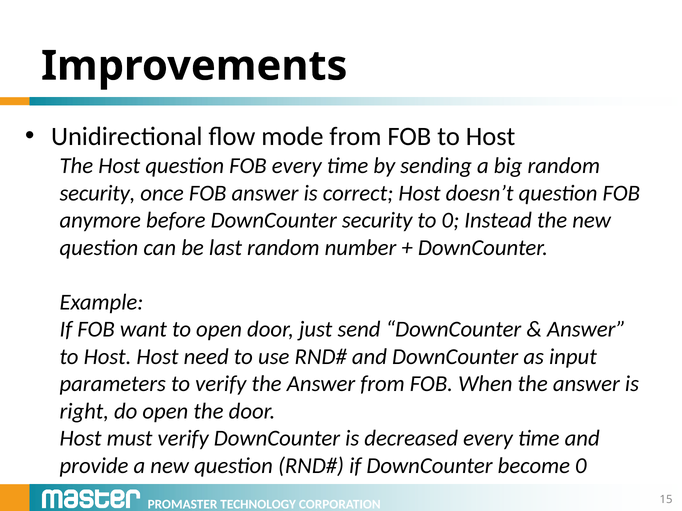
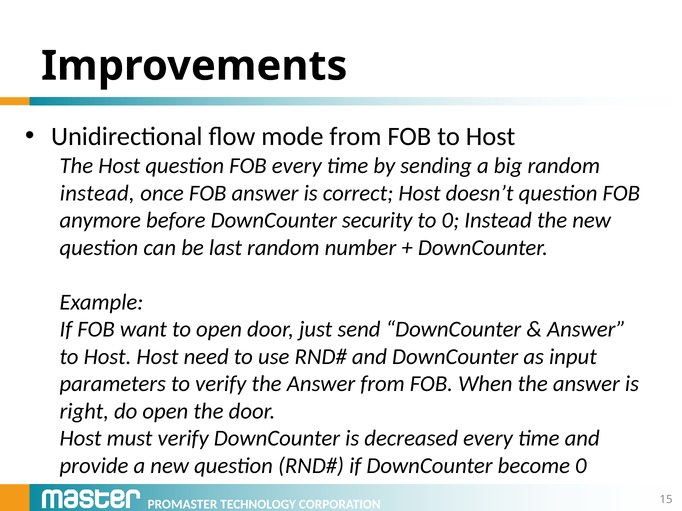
security: security -> instead (97, 193)
